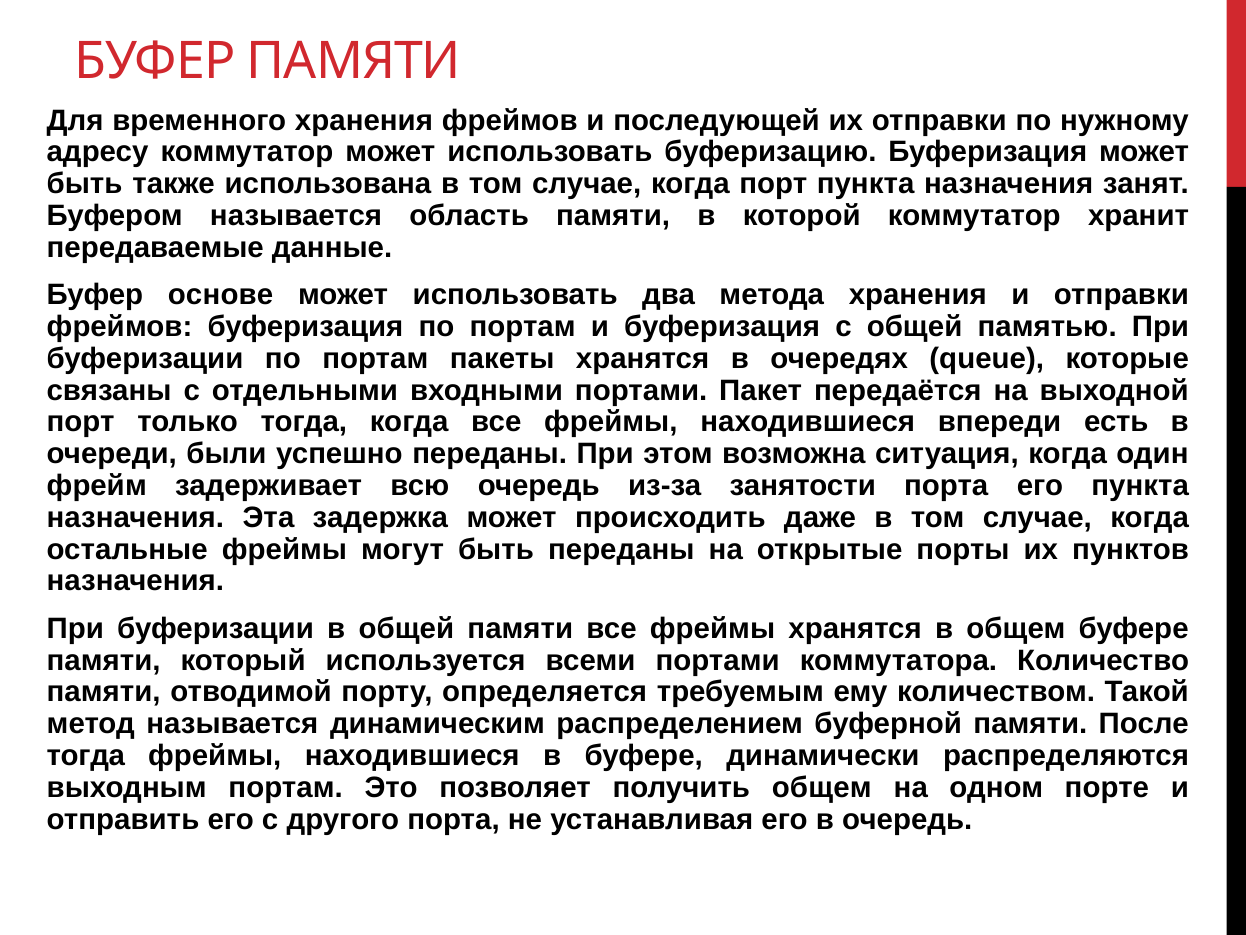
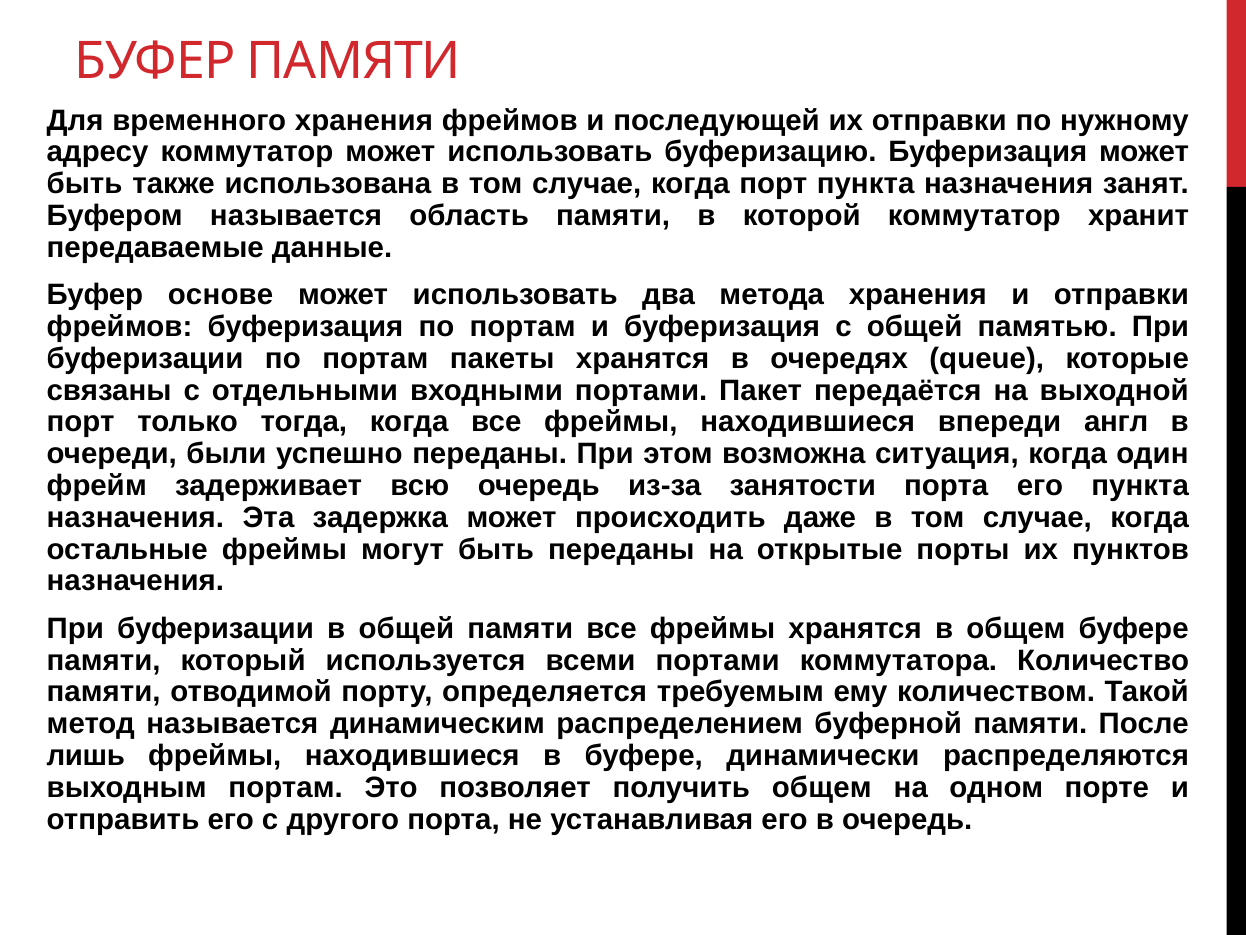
есть: есть -> англ (1116, 422)
тогда: тогда -> лишь (86, 755)
